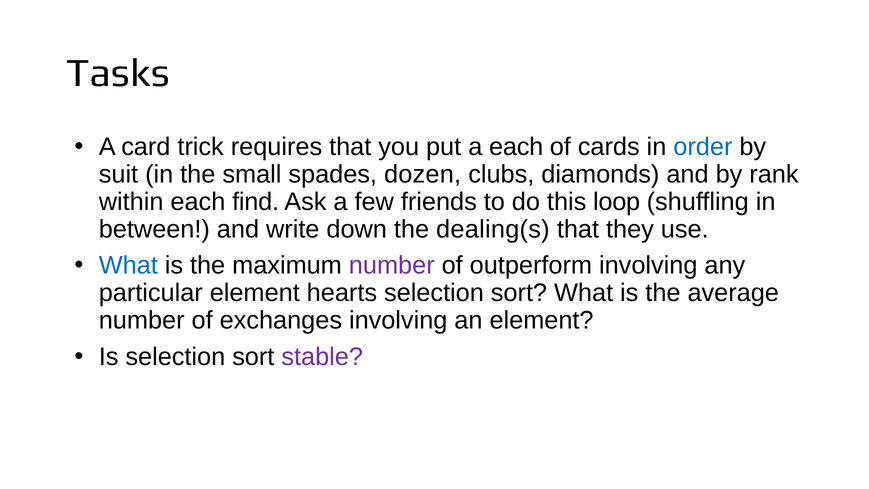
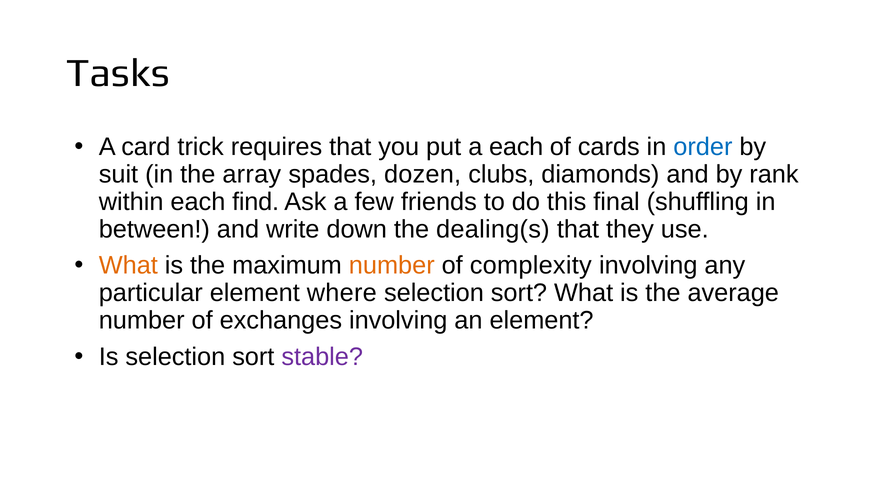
small: small -> array (252, 174)
loop: loop -> final (617, 202)
What colour: blue -> orange (128, 265)
number colour: purple -> orange (392, 265)
outperform: outperform -> complexity (531, 265)
hearts: hearts -> where (342, 293)
